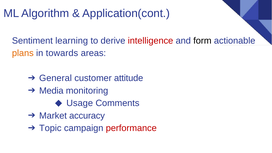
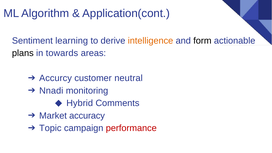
intelligence colour: red -> orange (150, 41)
plans colour: orange -> black (23, 53)
General: General -> Accurcy (56, 78)
attitude: attitude -> neutral (129, 78)
Media: Media -> Nnadi (51, 91)
Usage: Usage -> Hybrid (80, 103)
